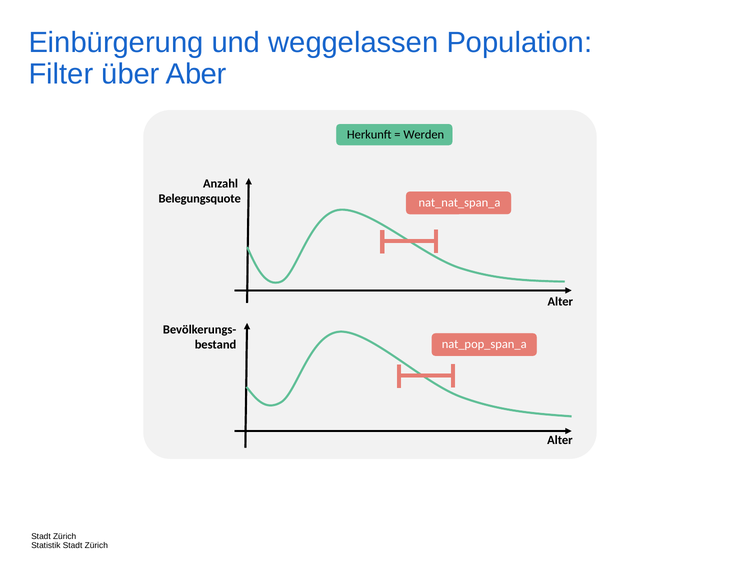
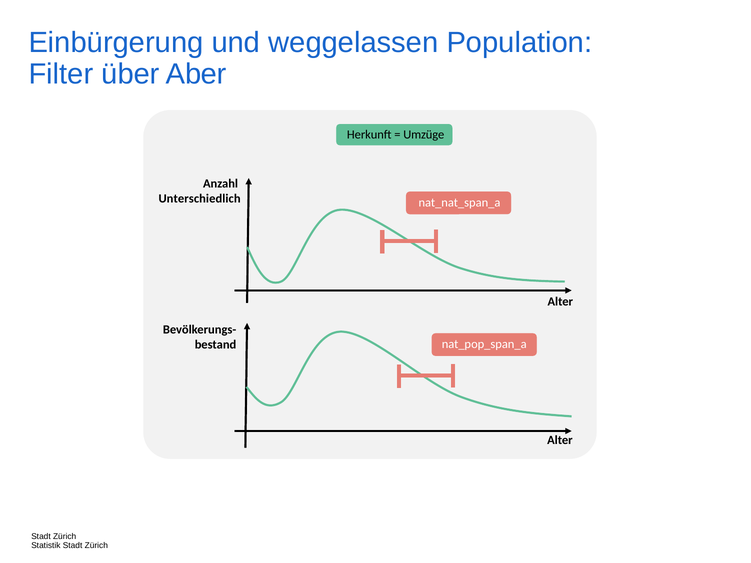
Werden: Werden -> Umzüge (424, 135)
Belegungsquote: Belegungsquote -> Unterschiedlich (200, 199)
